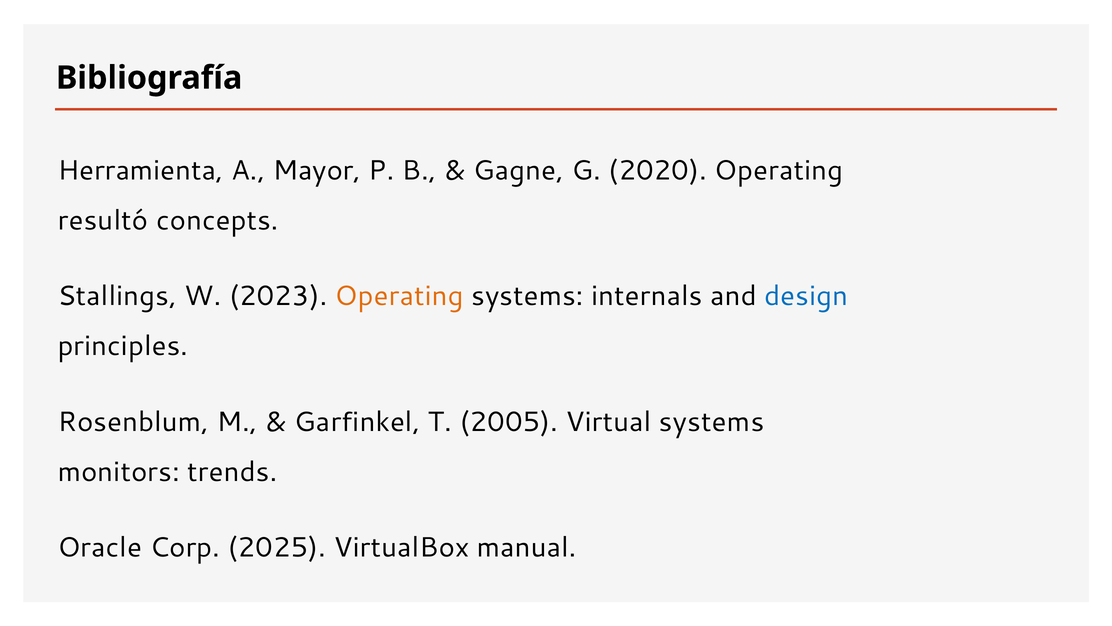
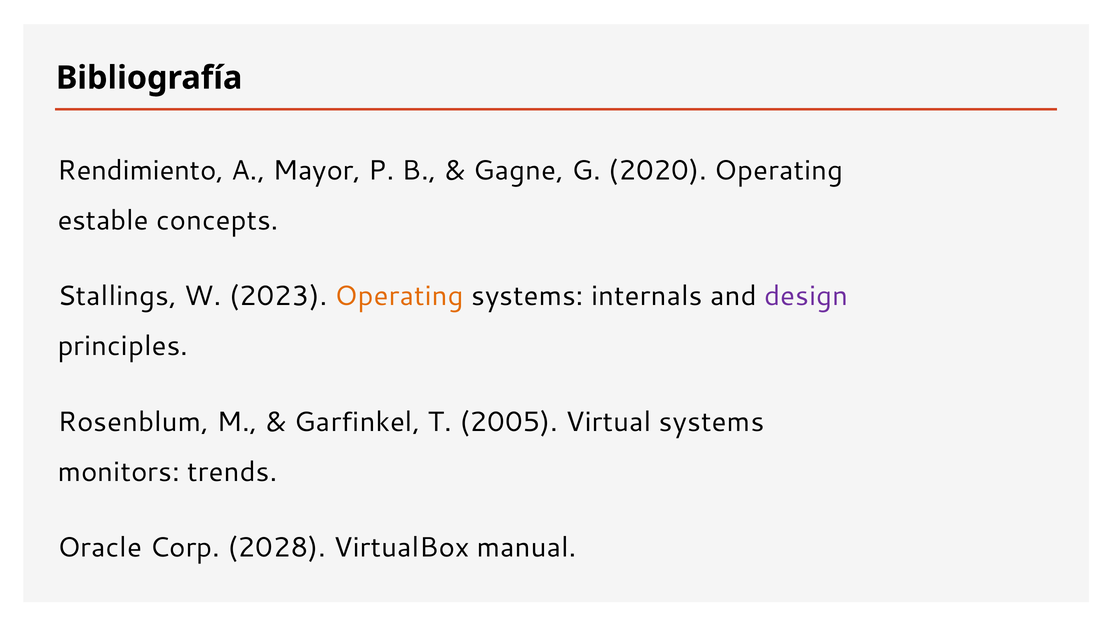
Herramienta: Herramienta -> Rendimiento (141, 170)
resultó: resultó -> estable (103, 220)
design colour: blue -> purple (806, 296)
2025: 2025 -> 2028 (277, 547)
